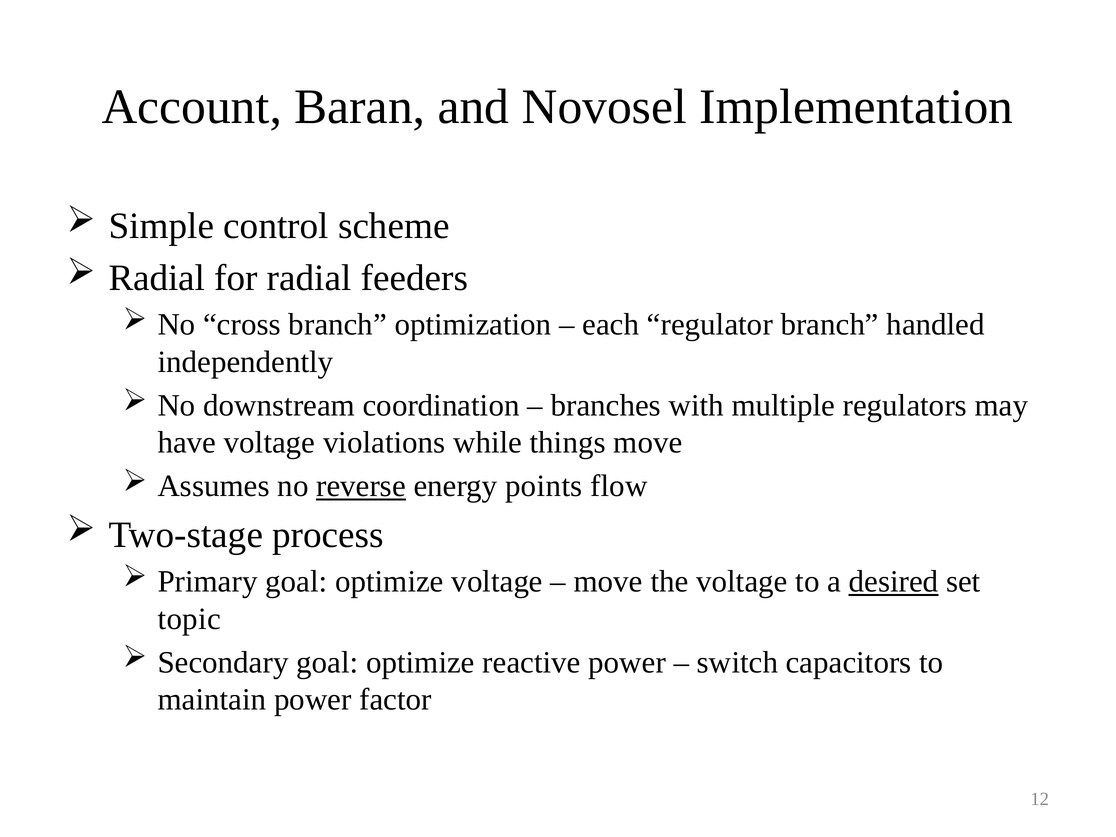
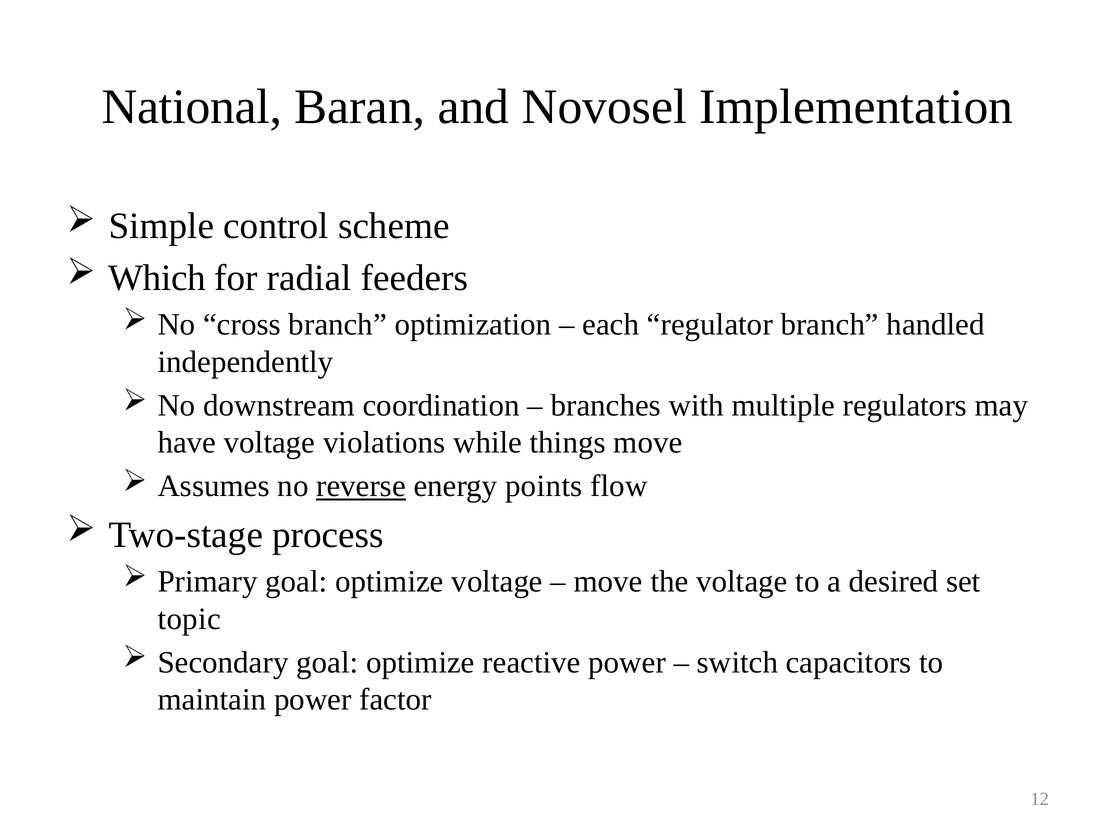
Account: Account -> National (192, 107)
Radial: Radial -> Which (157, 278)
desired underline: present -> none (894, 582)
